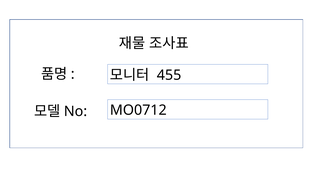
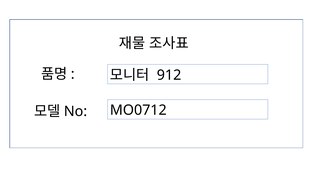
455: 455 -> 912 (169, 75)
